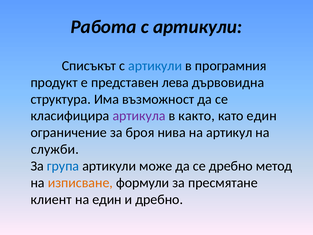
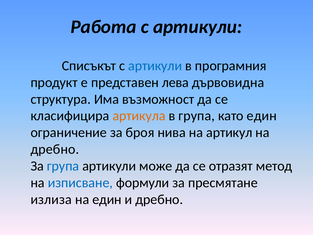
артикула colour: purple -> orange (139, 116)
в както: както -> група (197, 116)
служби: служби -> дребно (55, 149)
се дребно: дребно -> отразят (231, 166)
изписване colour: orange -> blue (80, 183)
клиент: клиент -> излиза (51, 199)
